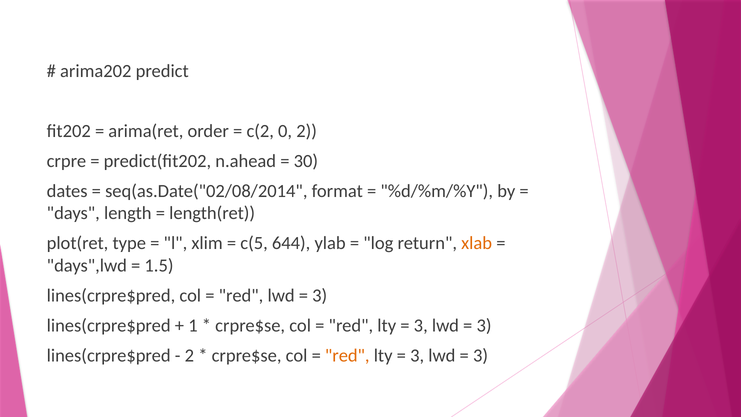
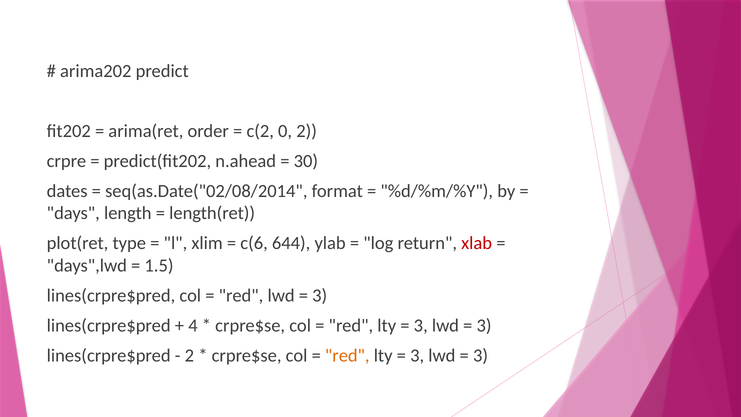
c(5: c(5 -> c(6 (254, 243)
xlab colour: orange -> red (477, 243)
1: 1 -> 4 (193, 325)
